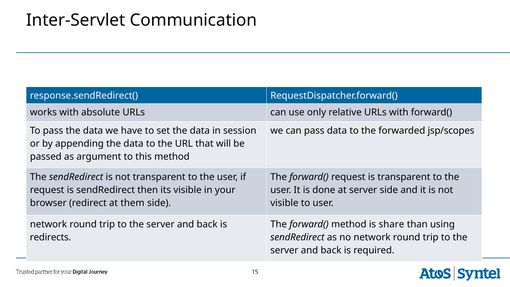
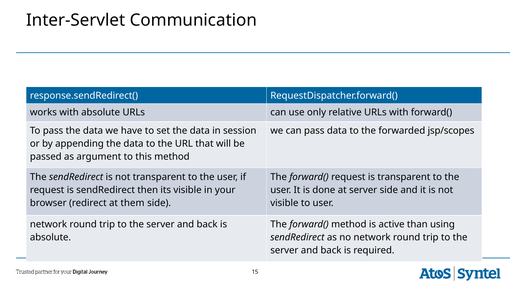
share: share -> active (392, 224)
redirects: redirects -> absolute (50, 237)
